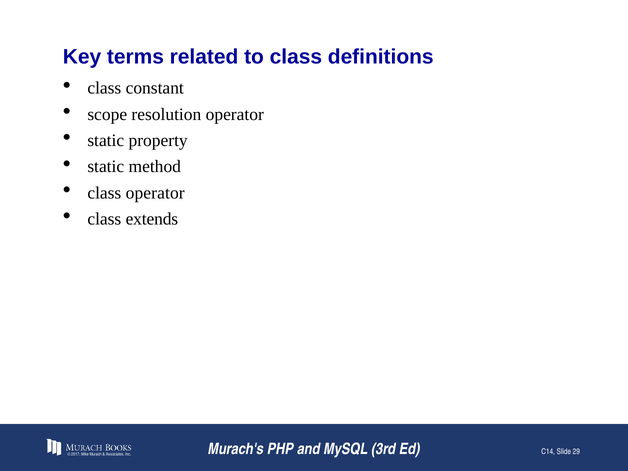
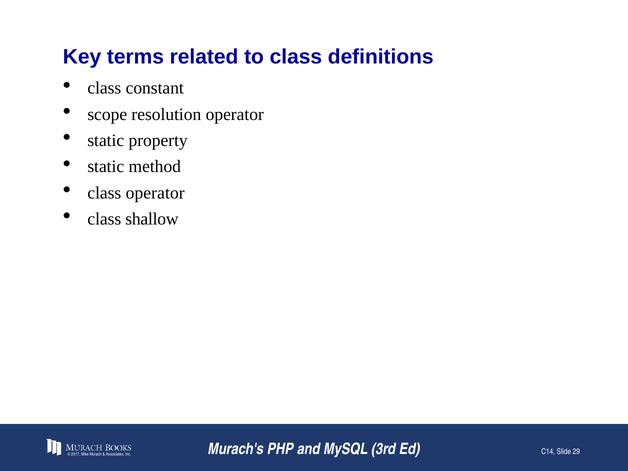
extends: extends -> shallow (152, 219)
